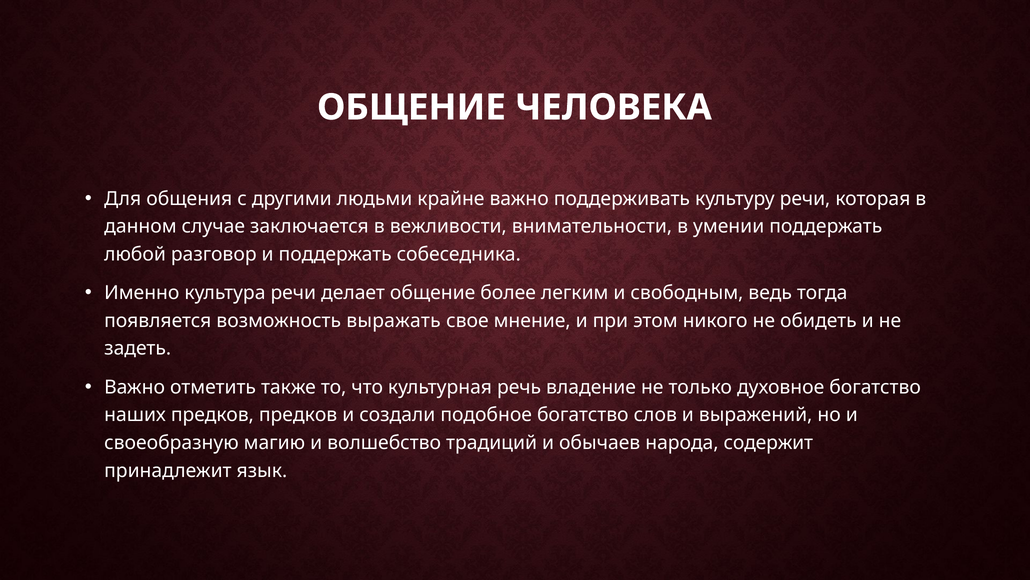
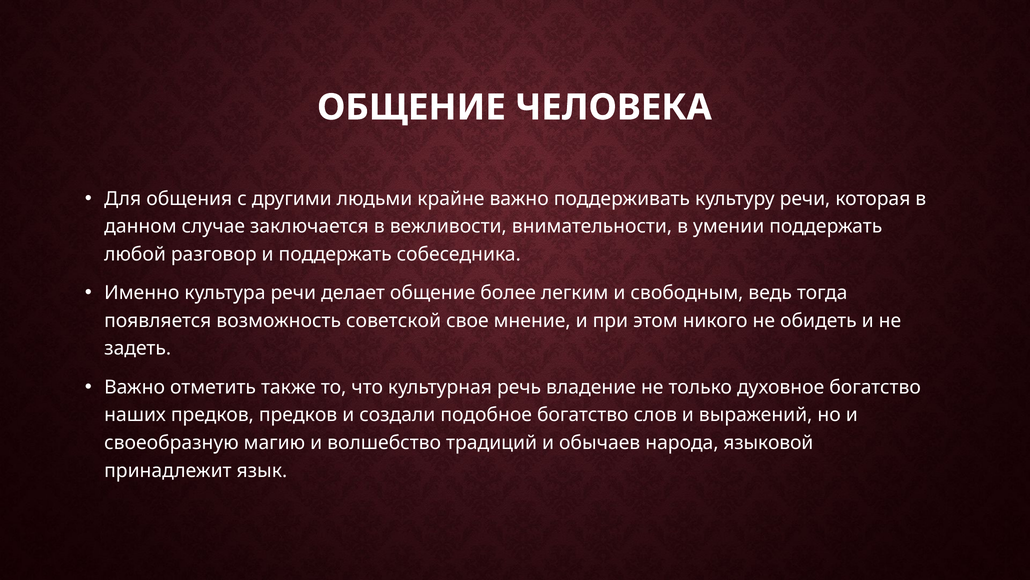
выражать: выражать -> советской (394, 320)
содержит: содержит -> языковой (768, 442)
